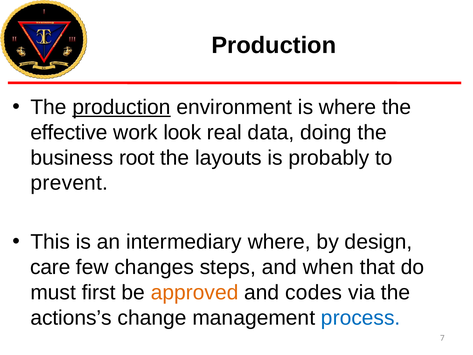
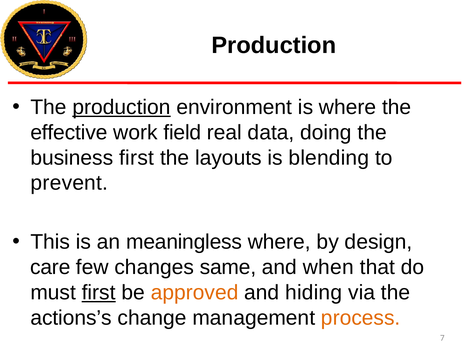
look: look -> field (182, 132)
business root: root -> first (137, 158)
probably: probably -> blending (329, 158)
intermediary: intermediary -> meaningless (184, 242)
steps: steps -> same (228, 267)
first underline: none -> present (99, 292)
codes: codes -> hiding (314, 292)
process colour: blue -> orange (361, 318)
